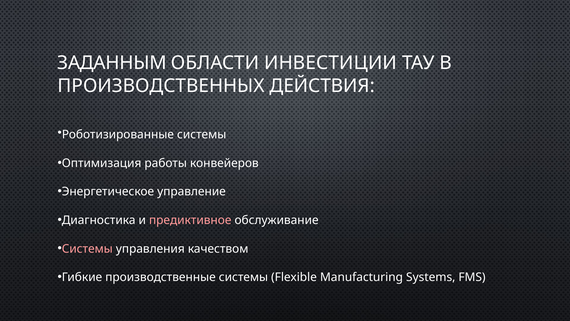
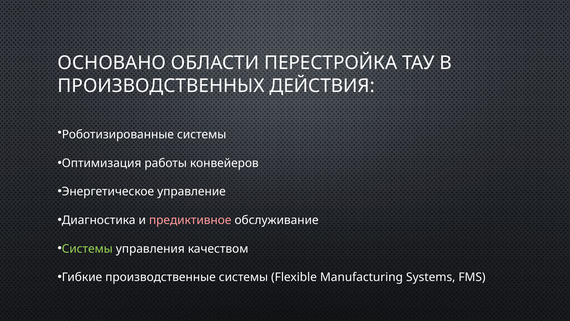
ЗАДАННЫМ: ЗАДАННЫМ -> ОСНОВАНО (112, 63)
ИНВЕСТИЦИИ: ИНВЕСТИЦИИ -> ПЕРЕСТРОЙКА (331, 63)
Системы colour: pink -> light green (87, 248)
